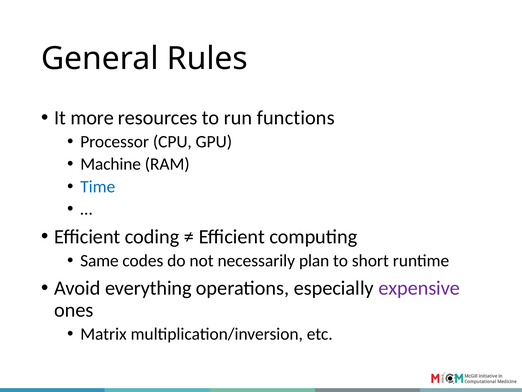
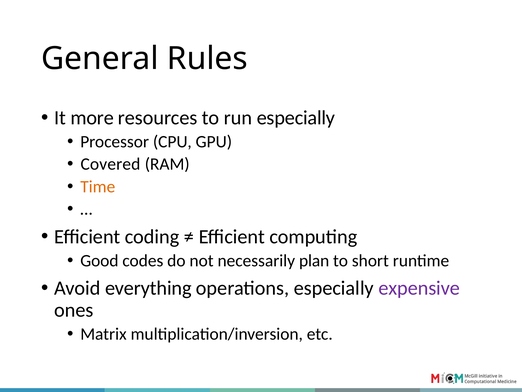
run functions: functions -> especially (296, 118)
Machine: Machine -> Covered (110, 164)
Time colour: blue -> orange (98, 186)
Same: Same -> Good (99, 260)
